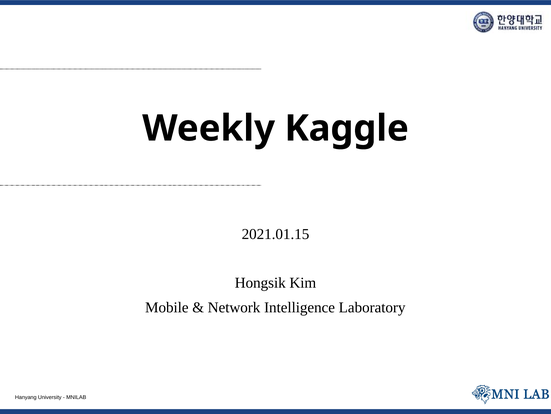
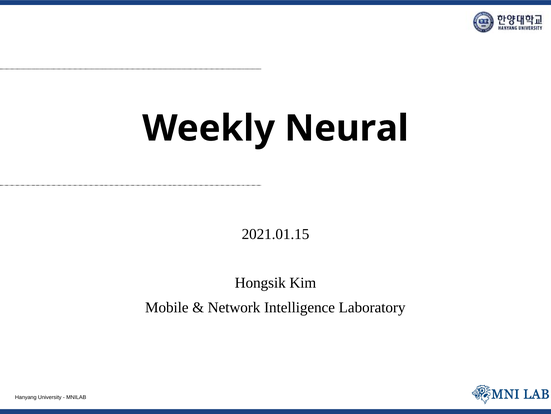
Kaggle: Kaggle -> Neural (347, 128)
